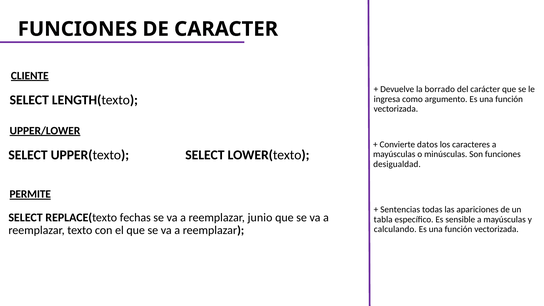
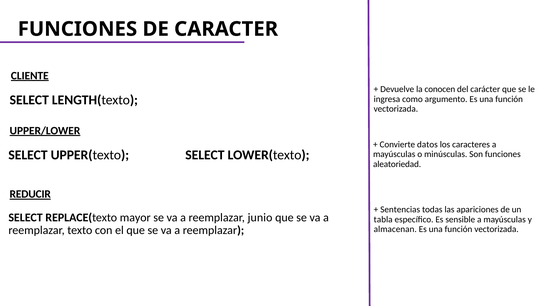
borrado: borrado -> conocen (440, 89)
desigualdad: desigualdad -> aleatoriedad (397, 164)
PERMITE: PERMITE -> REDUCIR (30, 194)
fechas: fechas -> mayor (135, 217)
calculando: calculando -> almacenan (395, 229)
